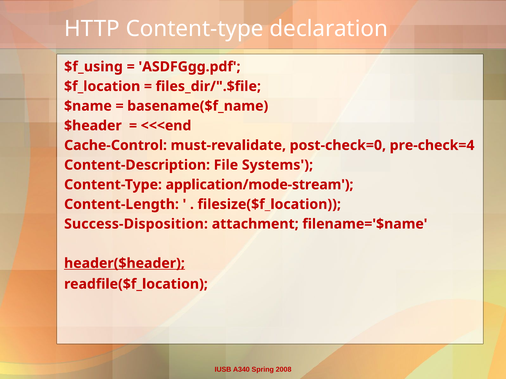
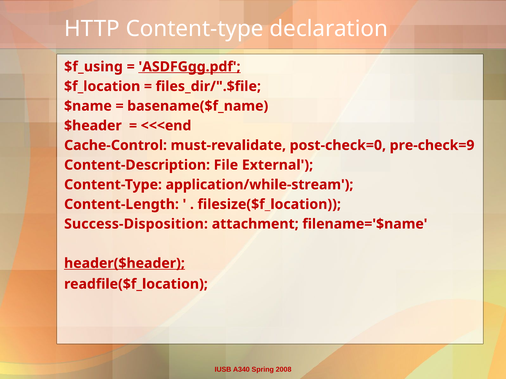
ASDFGgg.pdf underline: none -> present (189, 67)
pre-check=4: pre-check=4 -> pre-check=9 (432, 146)
Systems: Systems -> External (277, 165)
application/mode-stream: application/mode-stream -> application/while-stream (259, 185)
